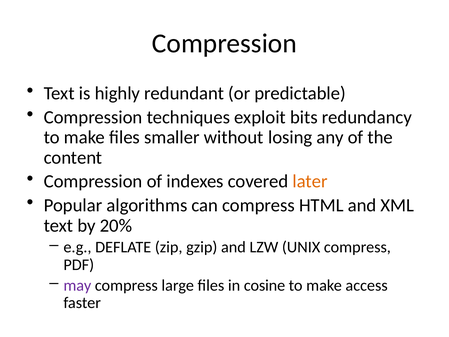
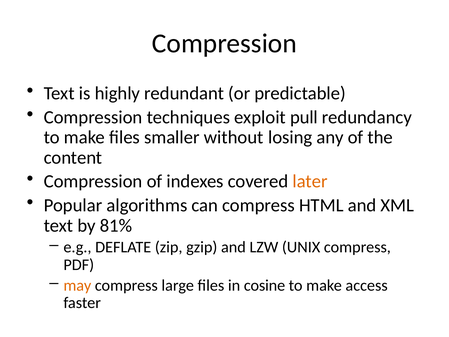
bits: bits -> pull (304, 117)
20%: 20% -> 81% (116, 225)
may colour: purple -> orange (77, 285)
